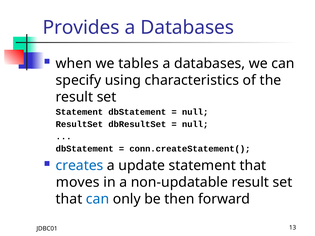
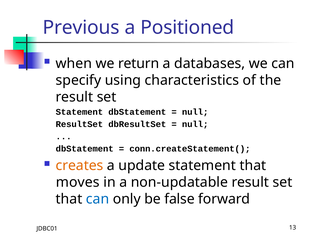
Provides: Provides -> Previous (81, 28)
Databases: Databases -> Positioned (187, 28)
tables: tables -> return (139, 63)
creates colour: blue -> orange (80, 166)
then: then -> false (179, 199)
